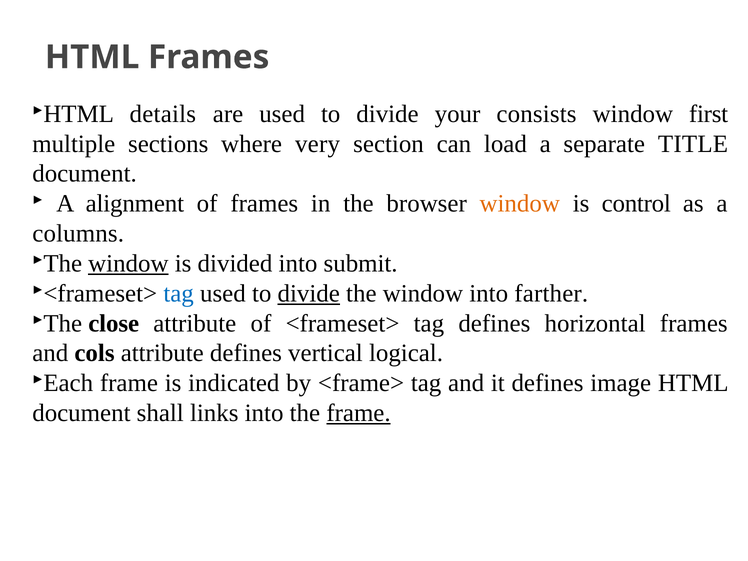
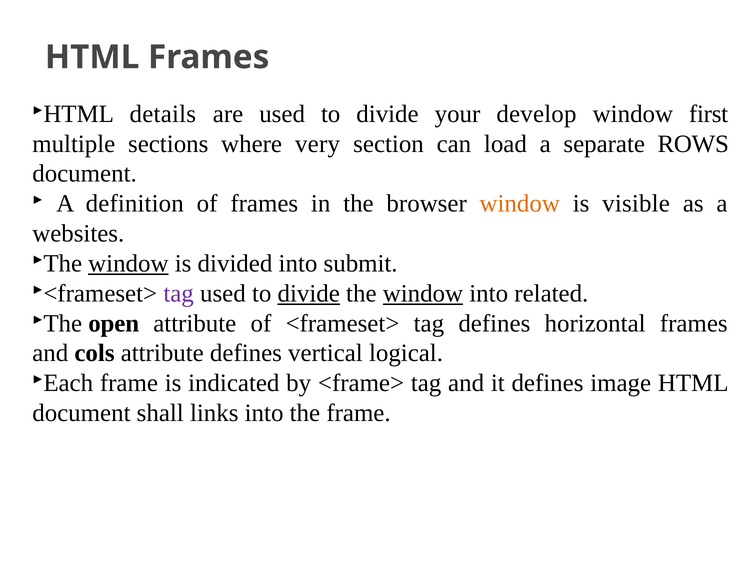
consists: consists -> develop (536, 114)
TITLE: TITLE -> ROWS (693, 144)
alignment: alignment -> definition (135, 204)
control: control -> visible (636, 204)
columns: columns -> websites (78, 234)
tag colour: blue -> purple (179, 293)
window underline: none -> present (423, 293)
farther: farther -> related (551, 293)
close: close -> open (114, 323)
frame underline: present -> none (359, 413)
